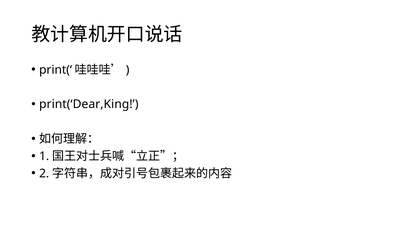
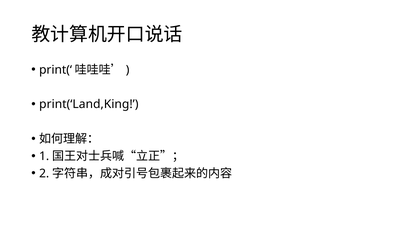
print(‘Dear,King: print(‘Dear,King -> print(‘Land,King (89, 104)
